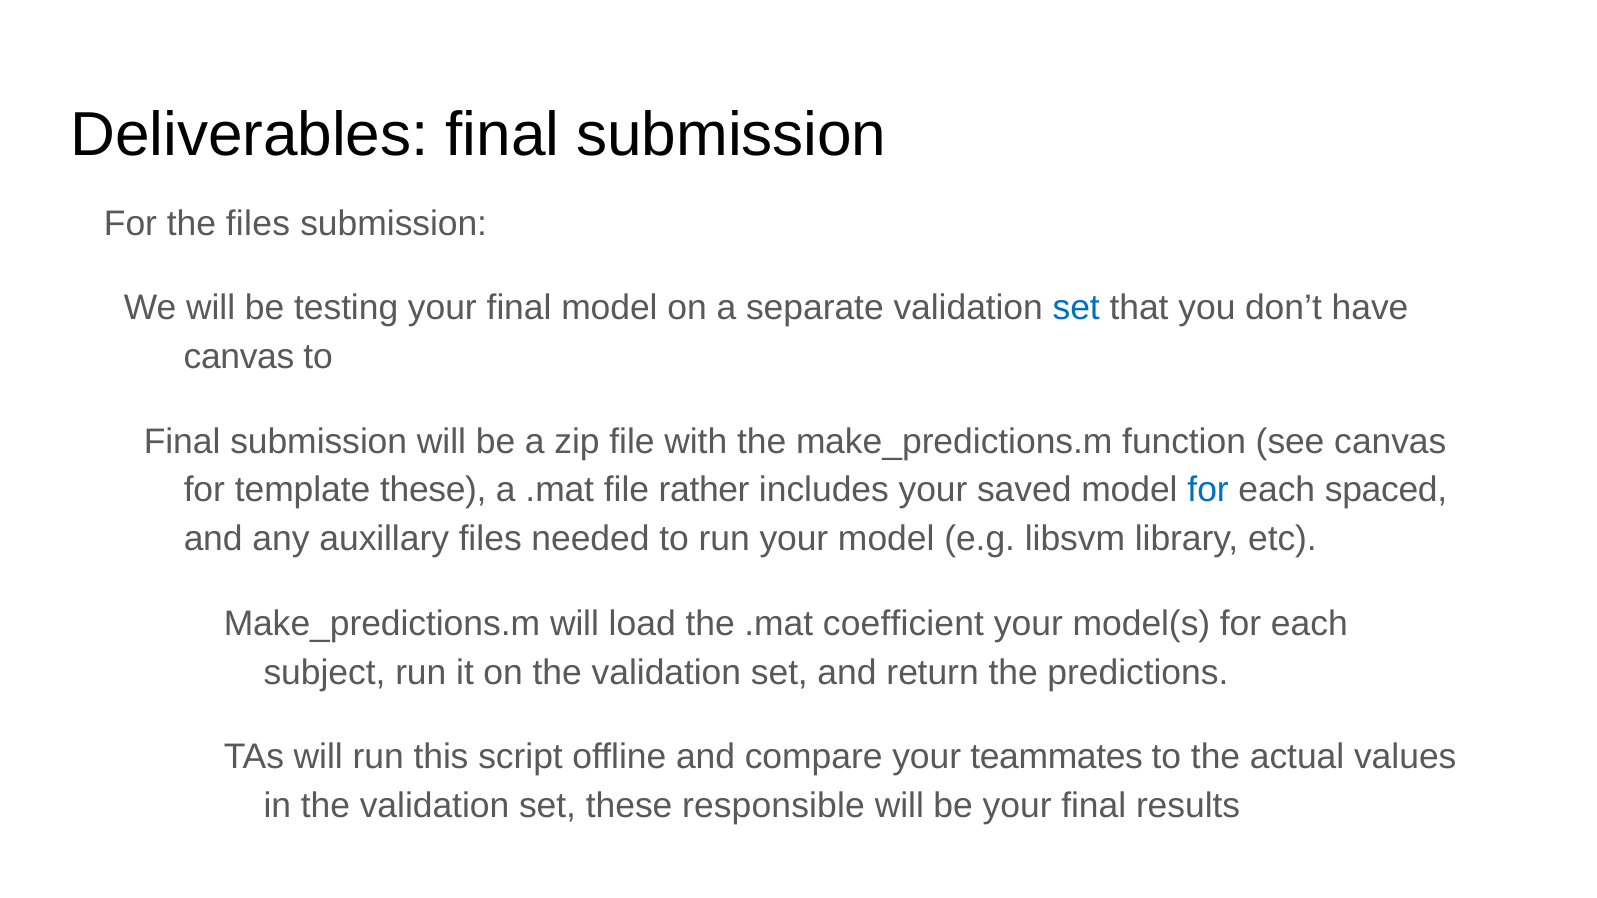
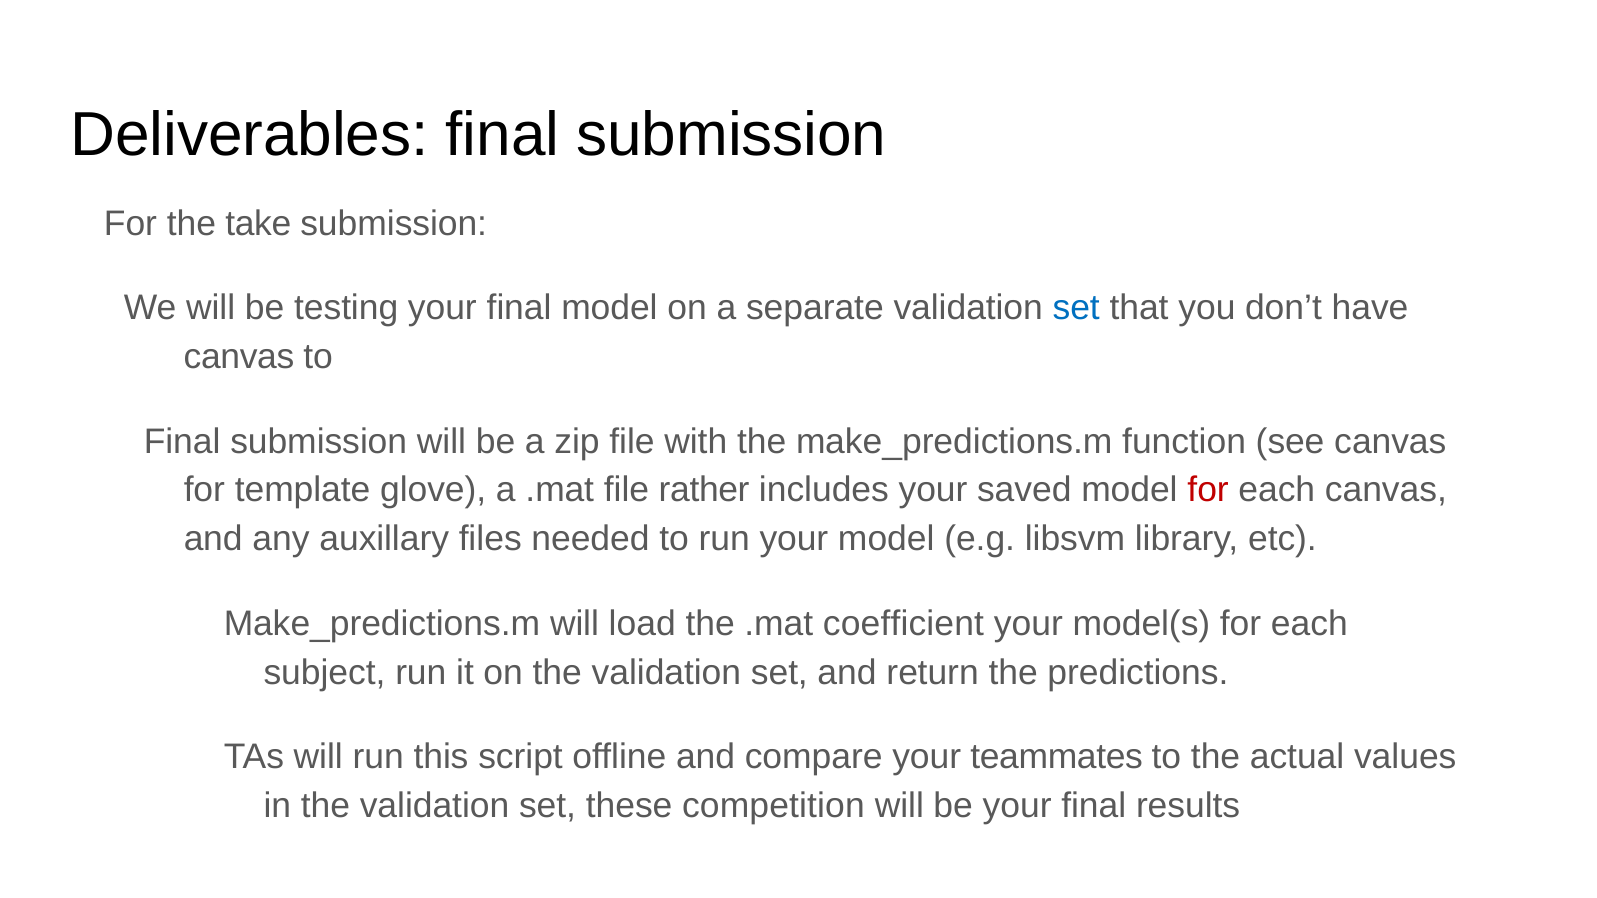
the files: files -> take (258, 224)
template these: these -> glove (433, 490)
for colour: blue -> red (1208, 490)
each spaced: spaced -> canvas (1386, 490)
responsible: responsible -> competition (773, 806)
